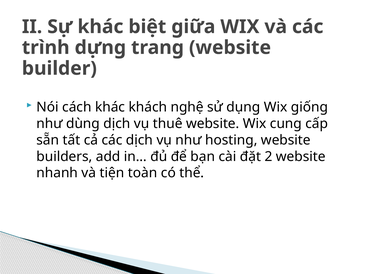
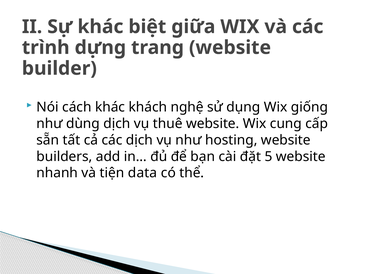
2: 2 -> 5 (268, 156)
toàn: toàn -> data (143, 173)
